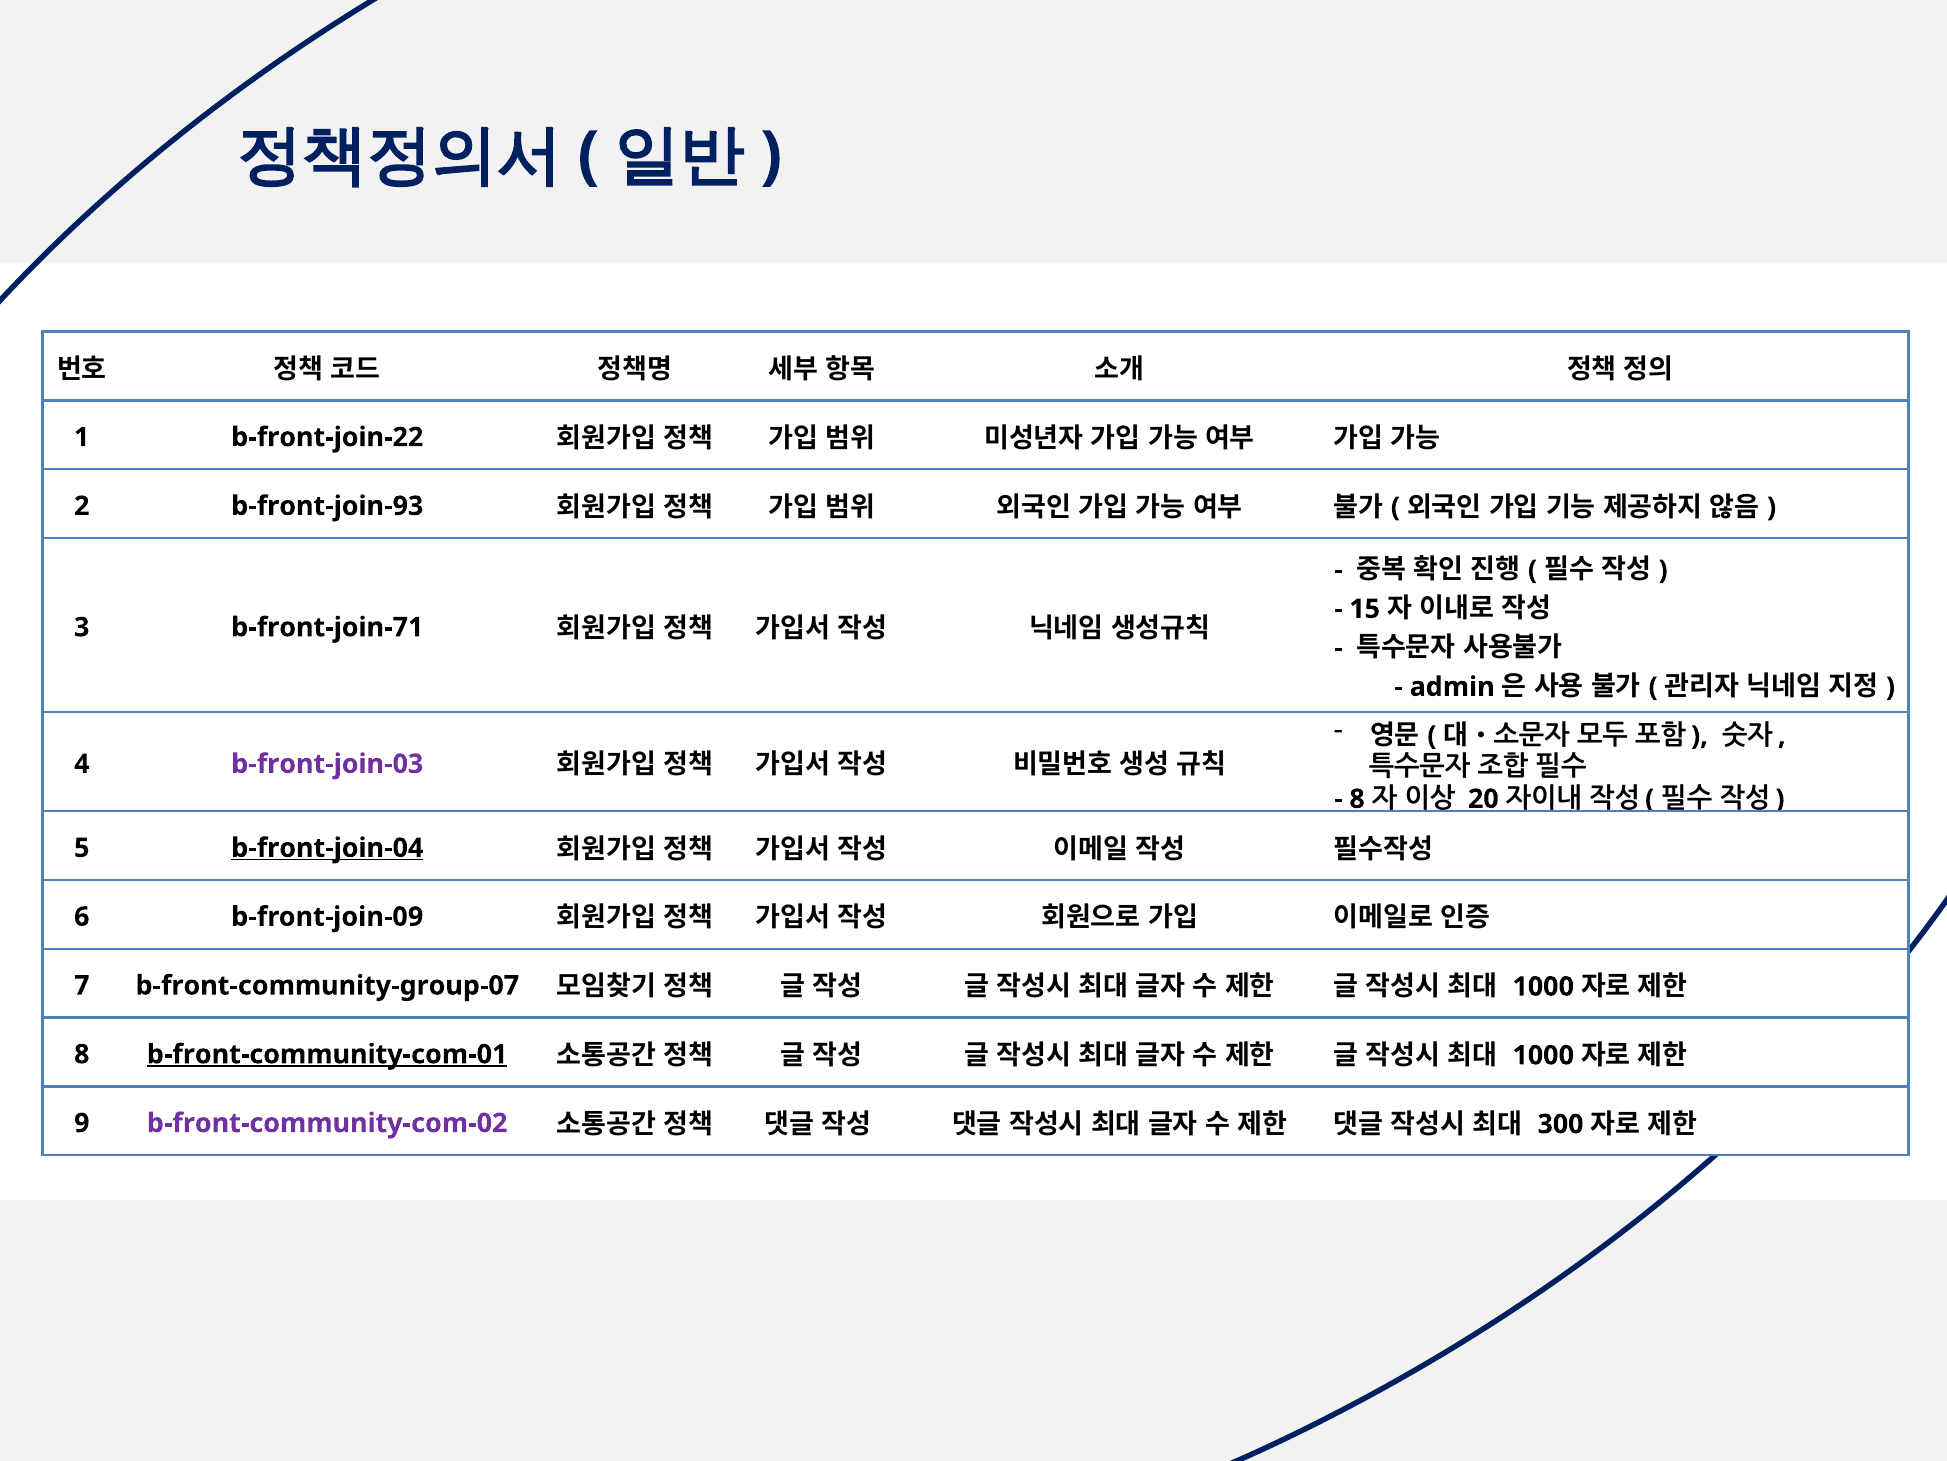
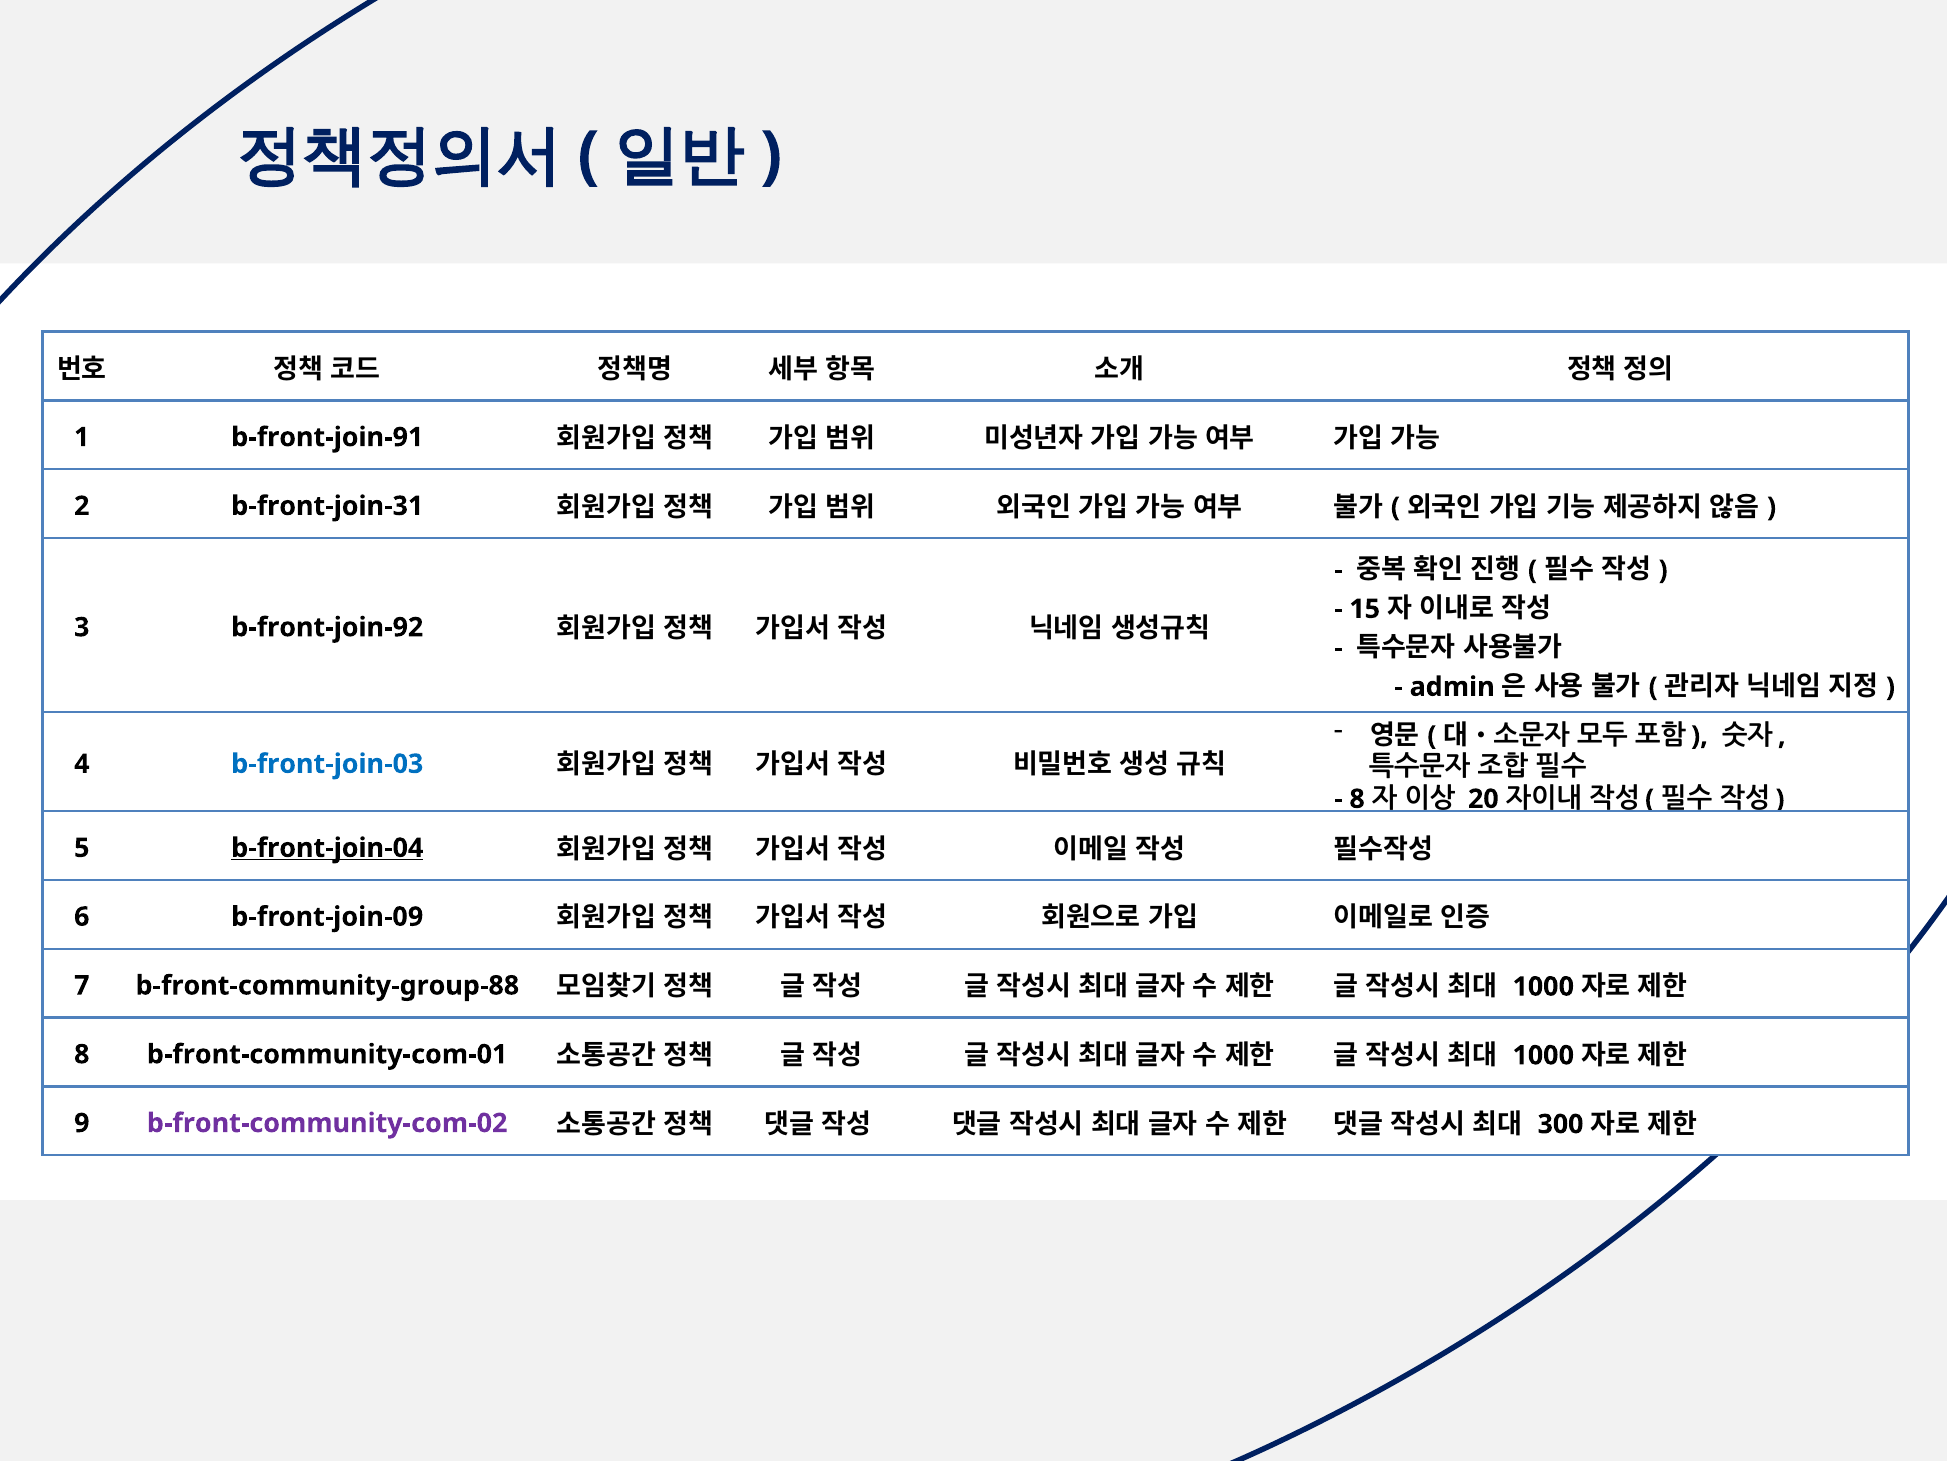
b-front-join-22: b-front-join-22 -> b-front-join-91 (327, 437)
b-front-join-93: b-front-join-93 -> b-front-join-31 (327, 506)
b-front-join-71: b-front-join-71 -> b-front-join-92 (327, 627)
b-front-join-03 colour: purple -> blue (327, 764)
b-front-community-group-07: b-front-community-group-07 -> b-front-community-group-88 (327, 985)
b-front-community-com-01 underline: present -> none (327, 1054)
